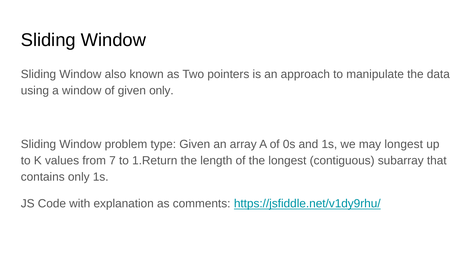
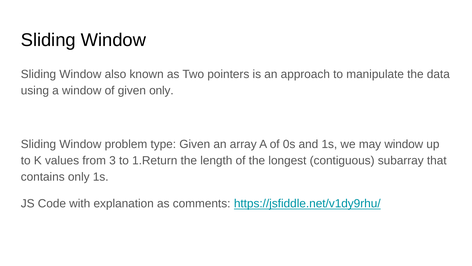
may longest: longest -> window (404, 144)
7: 7 -> 3 (113, 160)
